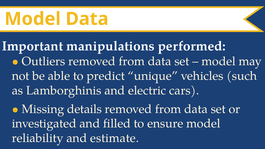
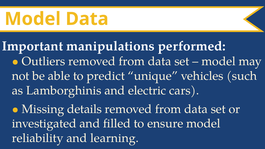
estimate: estimate -> learning (115, 138)
